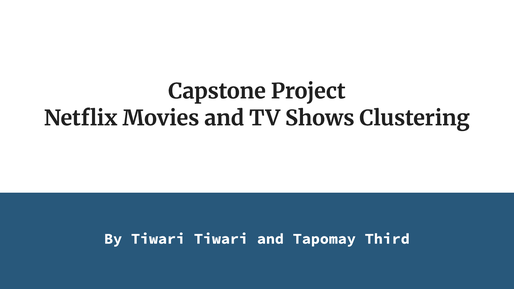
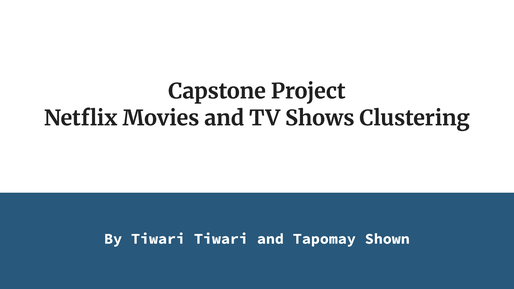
Third: Third -> Shown (387, 239)
